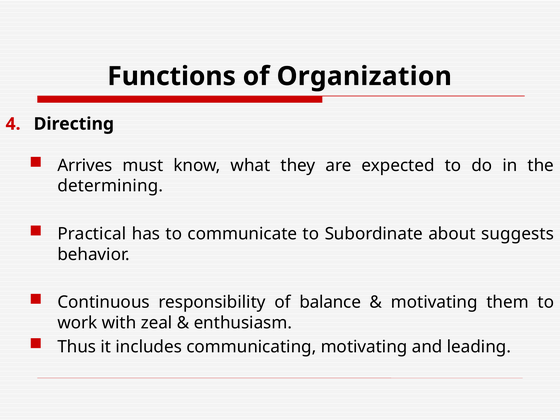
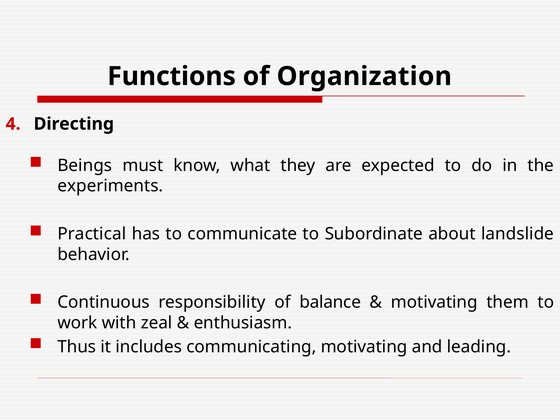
Arrives: Arrives -> Beings (85, 165)
determining: determining -> experiments (110, 186)
suggests: suggests -> landslide (518, 234)
